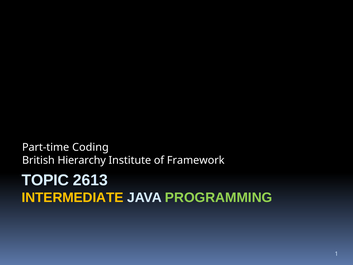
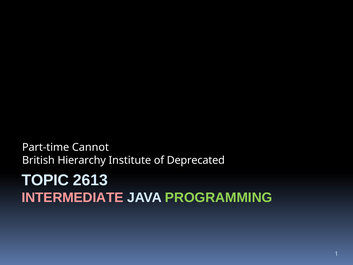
Coding: Coding -> Cannot (90, 147)
Framework: Framework -> Deprecated (196, 160)
INTERMEDIATE colour: yellow -> pink (73, 197)
